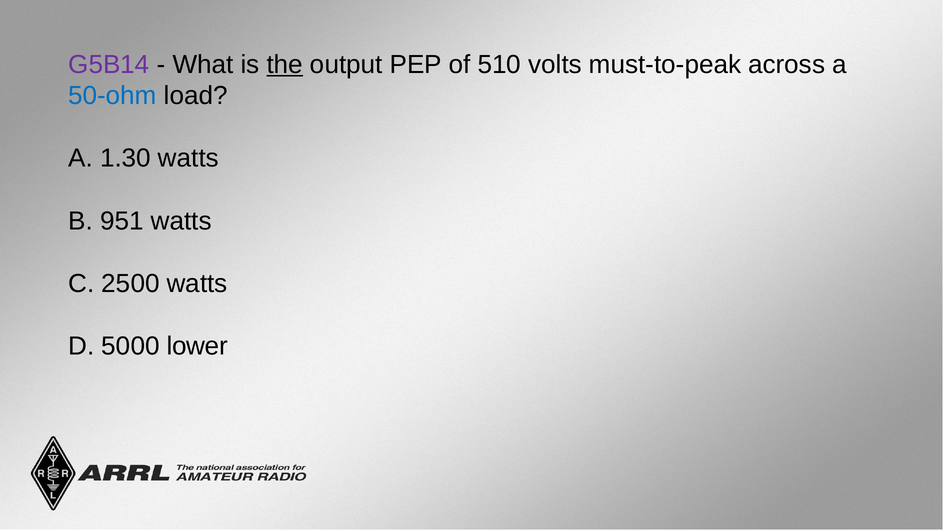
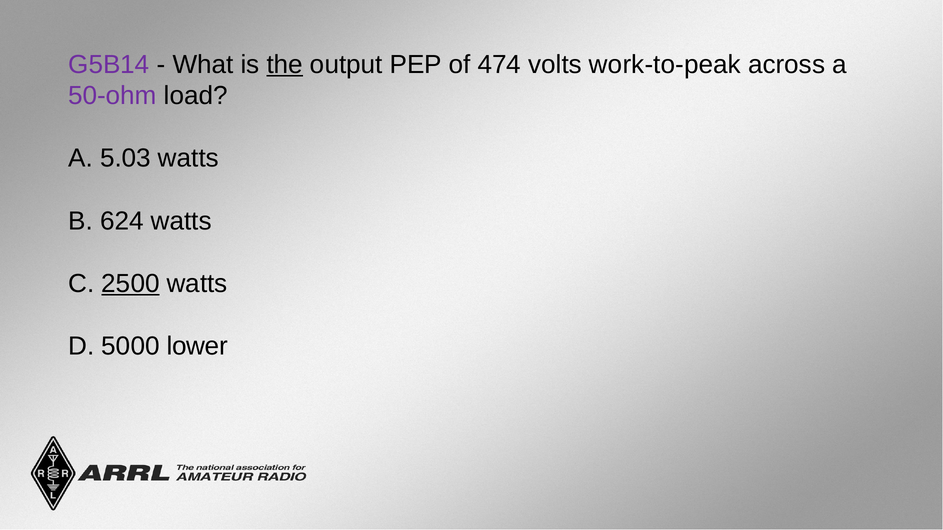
510: 510 -> 474 (499, 64)
must-to-peak: must-to-peak -> work-to-peak (665, 64)
50-ohm colour: blue -> purple (113, 96)
1.30: 1.30 -> 5.03 (125, 159)
951: 951 -> 624 (122, 221)
2500 underline: none -> present (131, 284)
